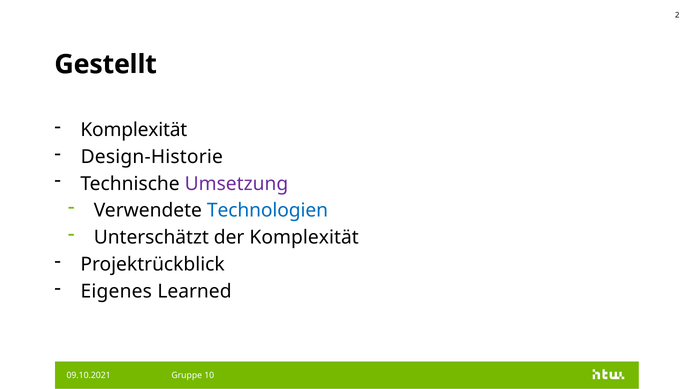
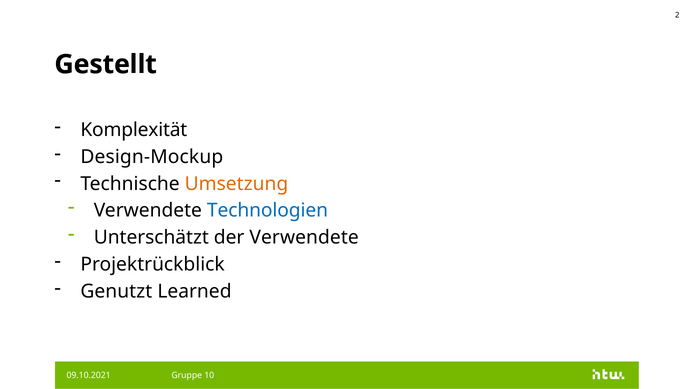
Design-Historie: Design-Historie -> Design-Mockup (152, 157)
Umsetzung colour: purple -> orange (236, 184)
der Komplexität: Komplexität -> Verwendete (304, 237)
Eigenes: Eigenes -> Genutzt (116, 291)
